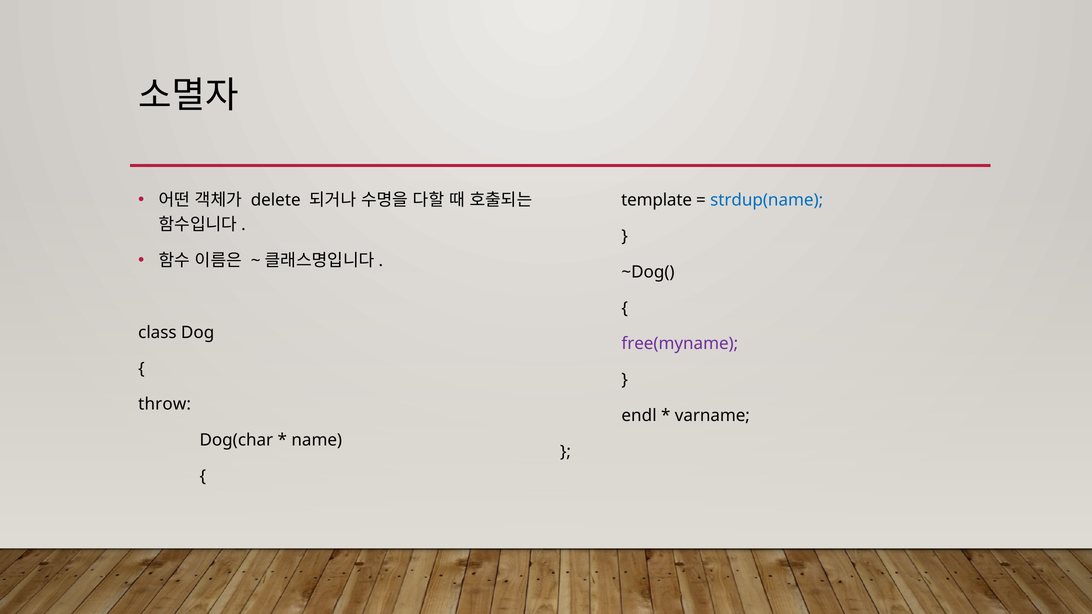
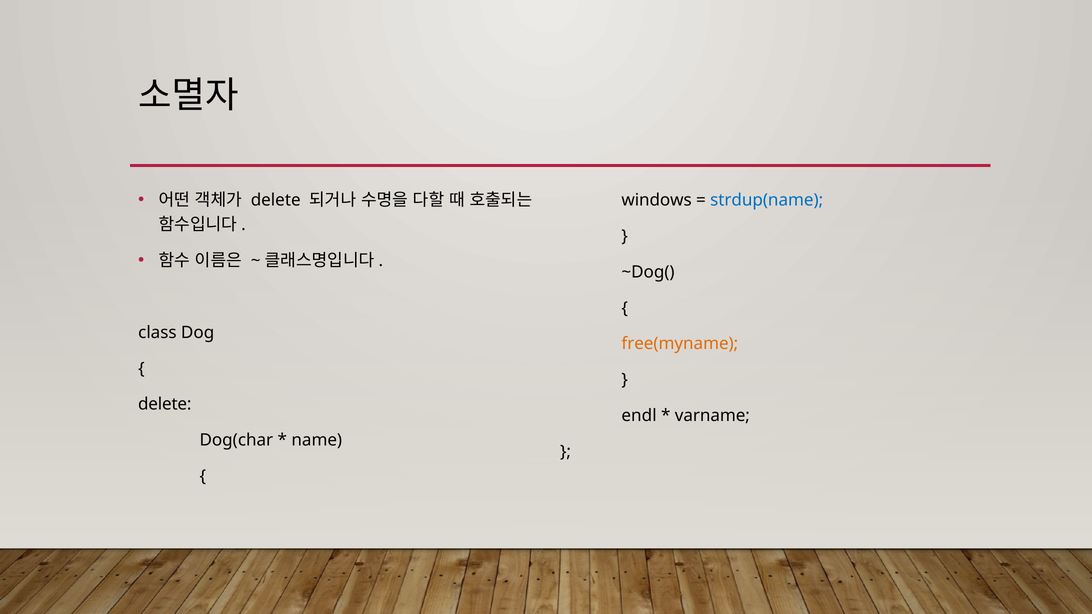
template: template -> windows (657, 200)
free(myname colour: purple -> orange (680, 344)
throw: throw -> delete (165, 404)
